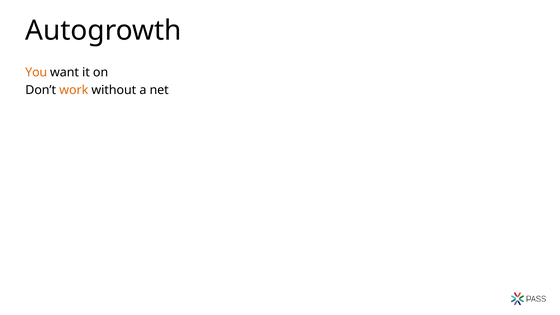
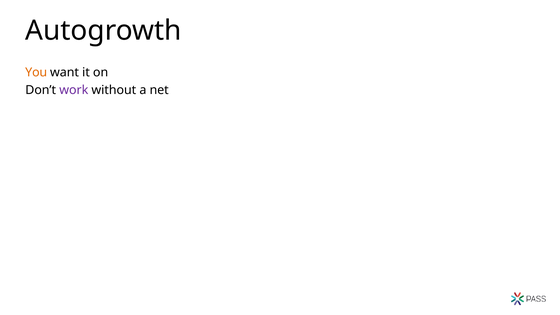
work colour: orange -> purple (74, 90)
